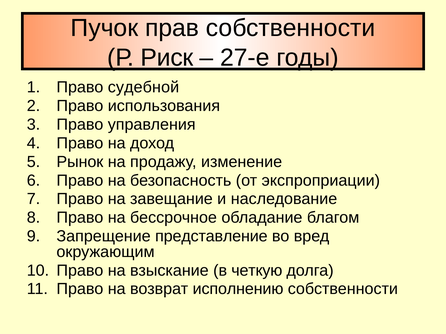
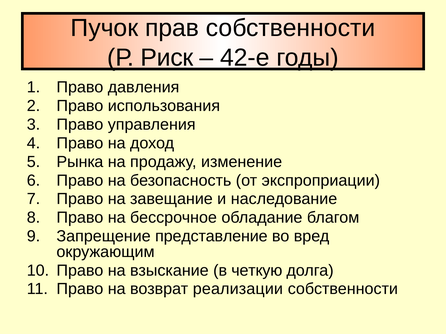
27-е: 27-е -> 42-е (245, 58)
судебной: судебной -> давления (144, 87)
Рынок: Рынок -> Рынка (80, 162)
исполнению: исполнению -> реализации (238, 289)
